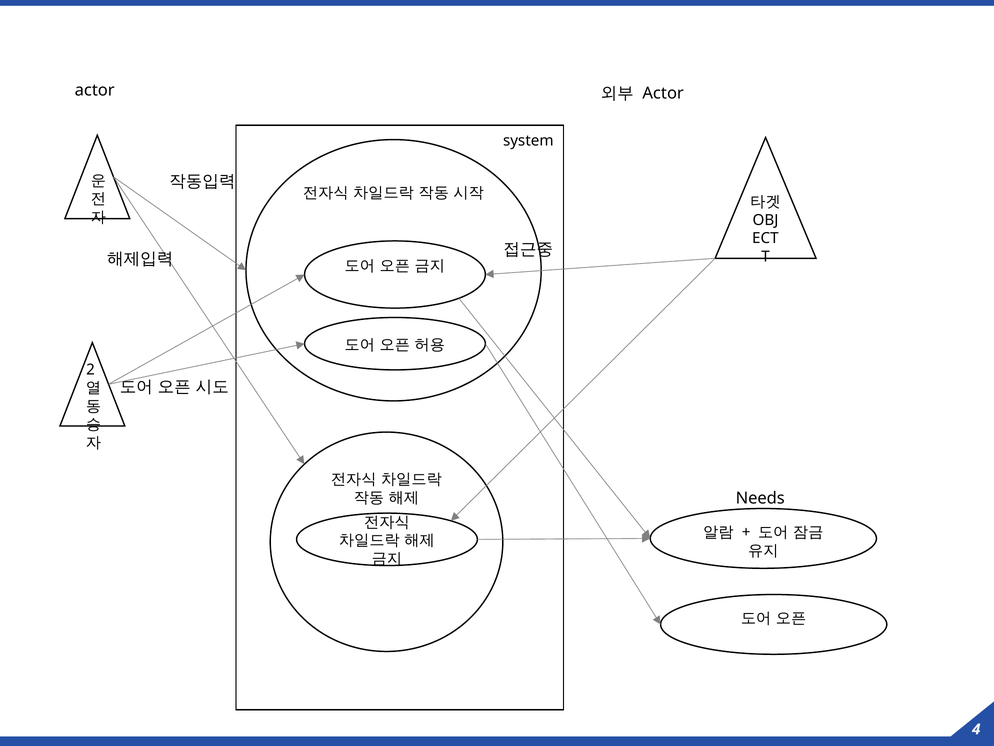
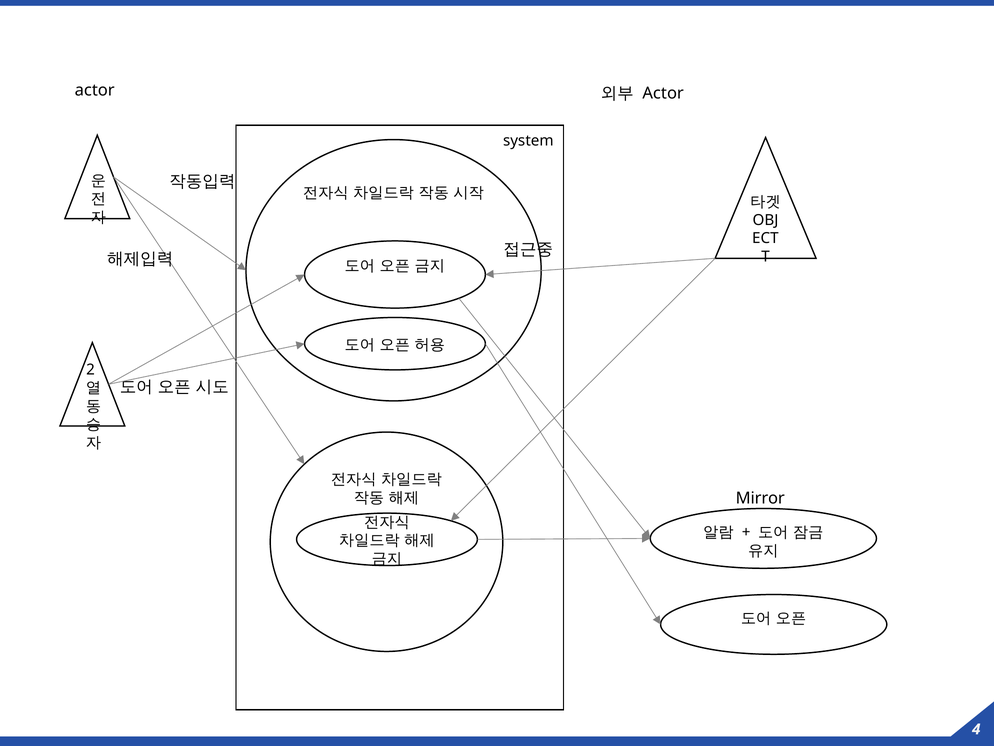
Needs: Needs -> Mirror (760, 498)
